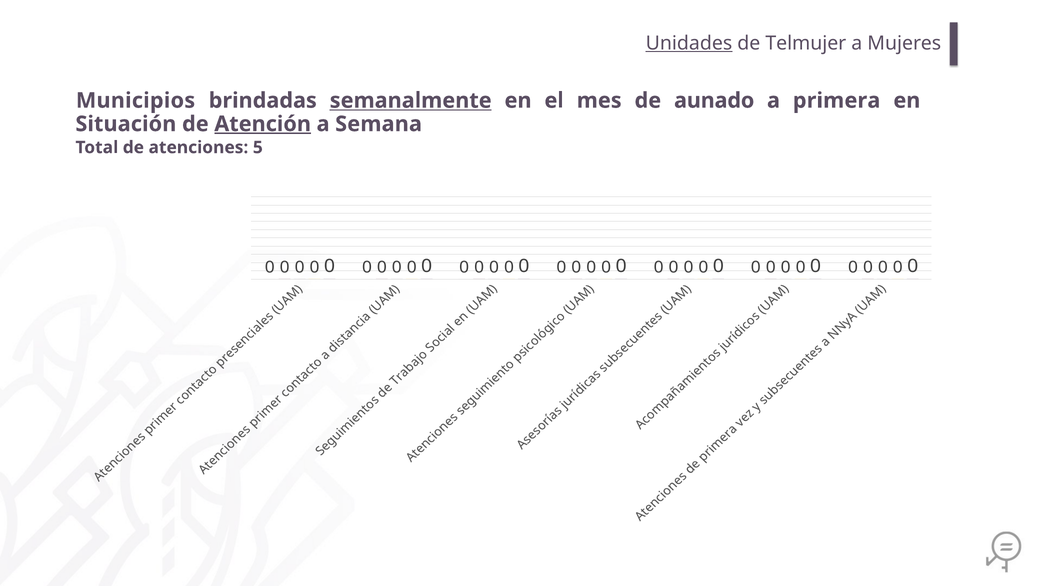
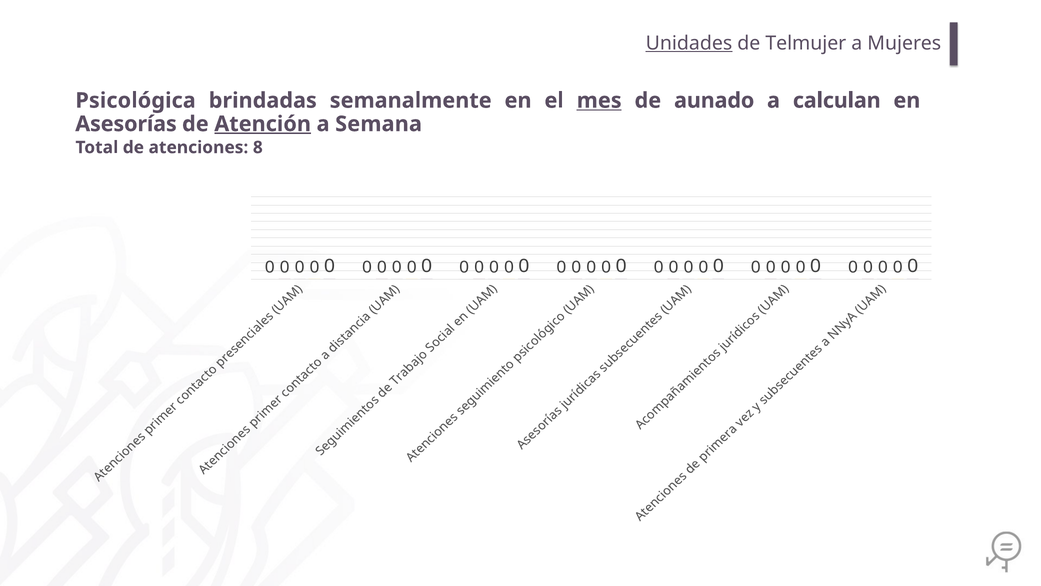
Municipios: Municipios -> Psicológica (136, 101)
semanalmente underline: present -> none (411, 101)
mes underline: none -> present (599, 101)
primera: primera -> calculan (837, 101)
Situación: Situación -> Asesorías (126, 124)
5: 5 -> 8 (258, 147)
